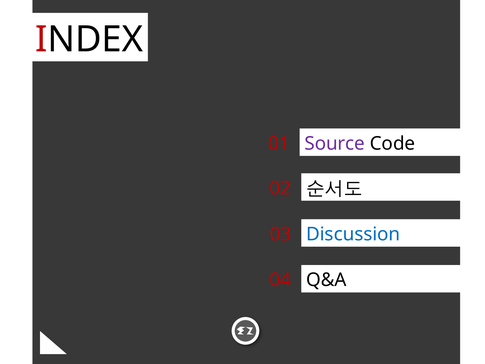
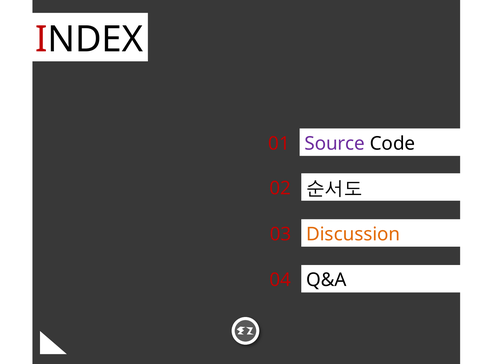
Discussion colour: blue -> orange (353, 234)
